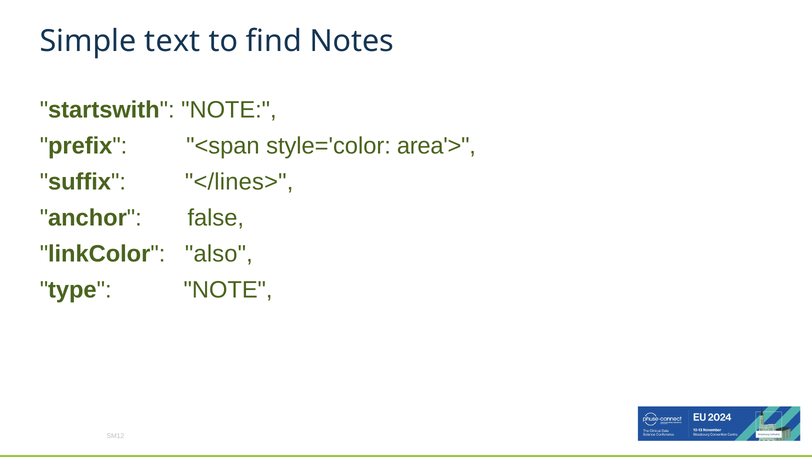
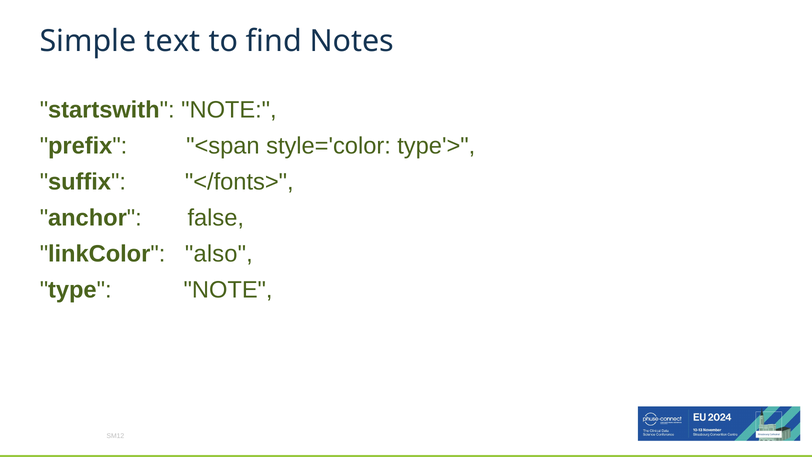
area'>: area'> -> type'> (436, 146)
</lines>: </lines> -> </fonts> (239, 182)
